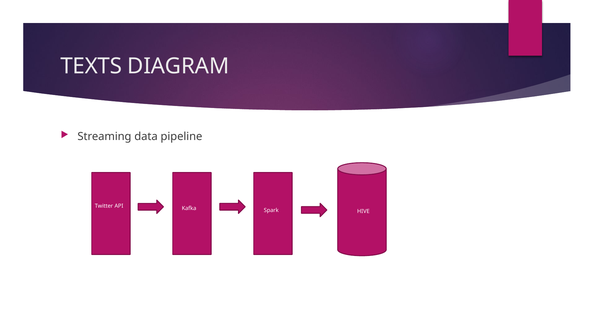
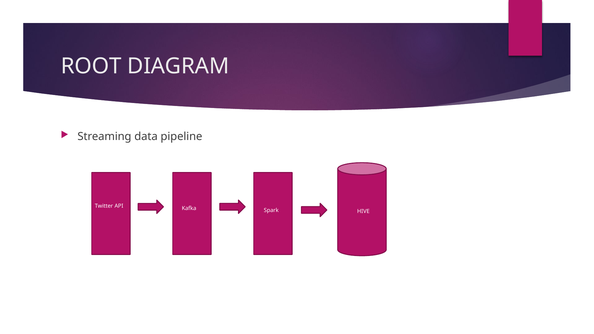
TEXTS: TEXTS -> ROOT (91, 66)
